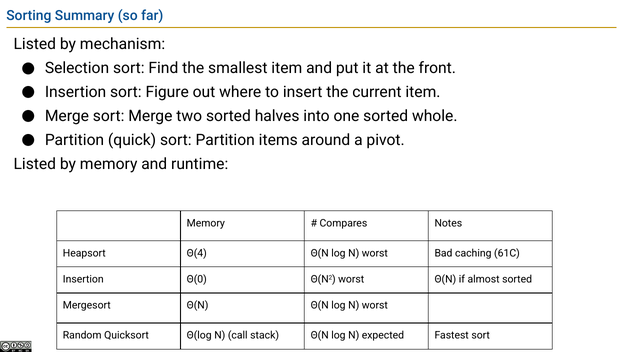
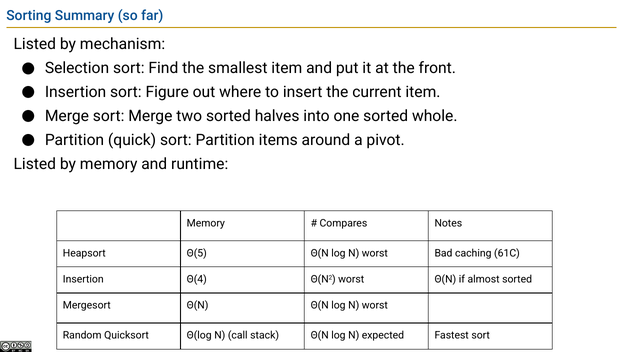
Θ(4: Θ(4 -> Θ(5 (197, 253)
Θ(0: Θ(0 -> Θ(4 (197, 280)
